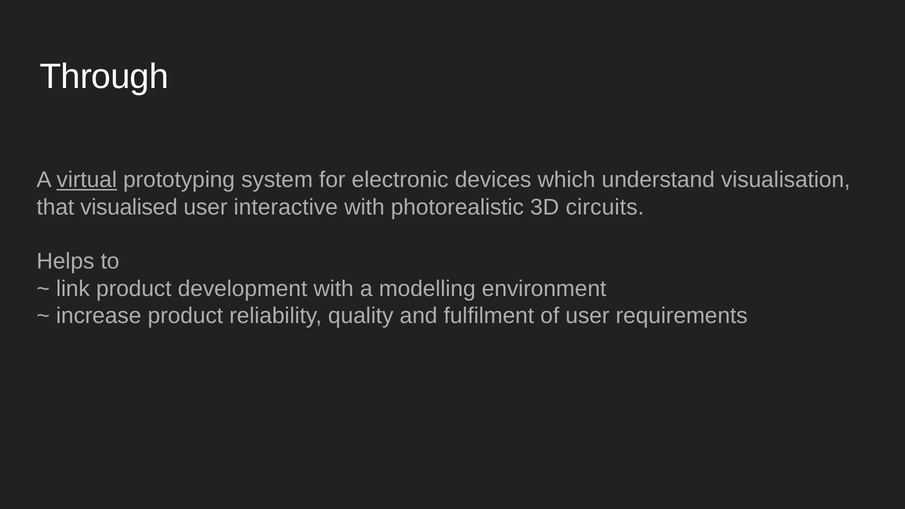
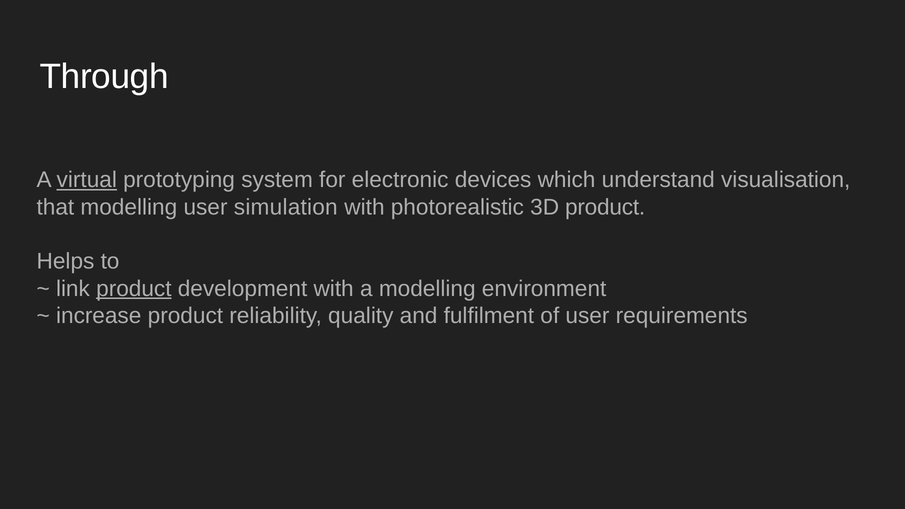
that visualised: visualised -> modelling (129, 207)
interactive: interactive -> simulation (286, 207)
3D circuits: circuits -> product (605, 207)
product underline: none -> present (134, 289)
